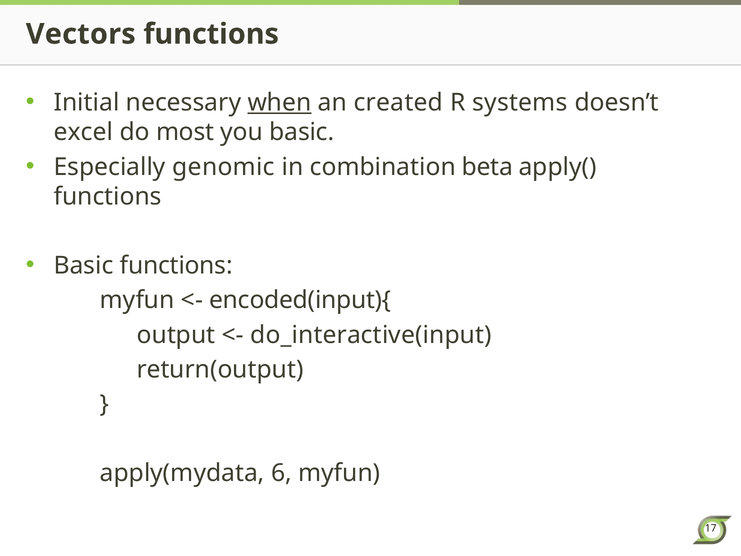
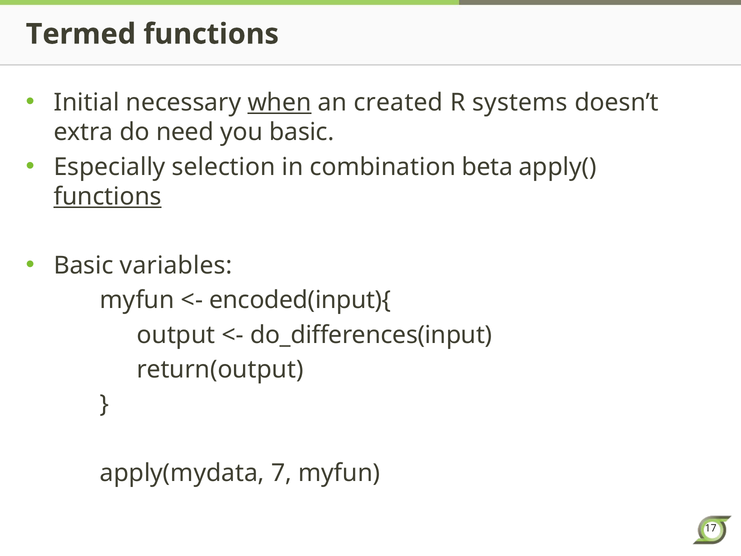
Vectors: Vectors -> Termed (81, 34)
excel: excel -> extra (83, 132)
most: most -> need (185, 132)
genomic: genomic -> selection (224, 167)
functions underline: none -> present (108, 196)
Basic functions: functions -> variables (176, 266)
do_interactive(input: do_interactive(input -> do_differences(input (371, 335)
6: 6 -> 7 (281, 473)
